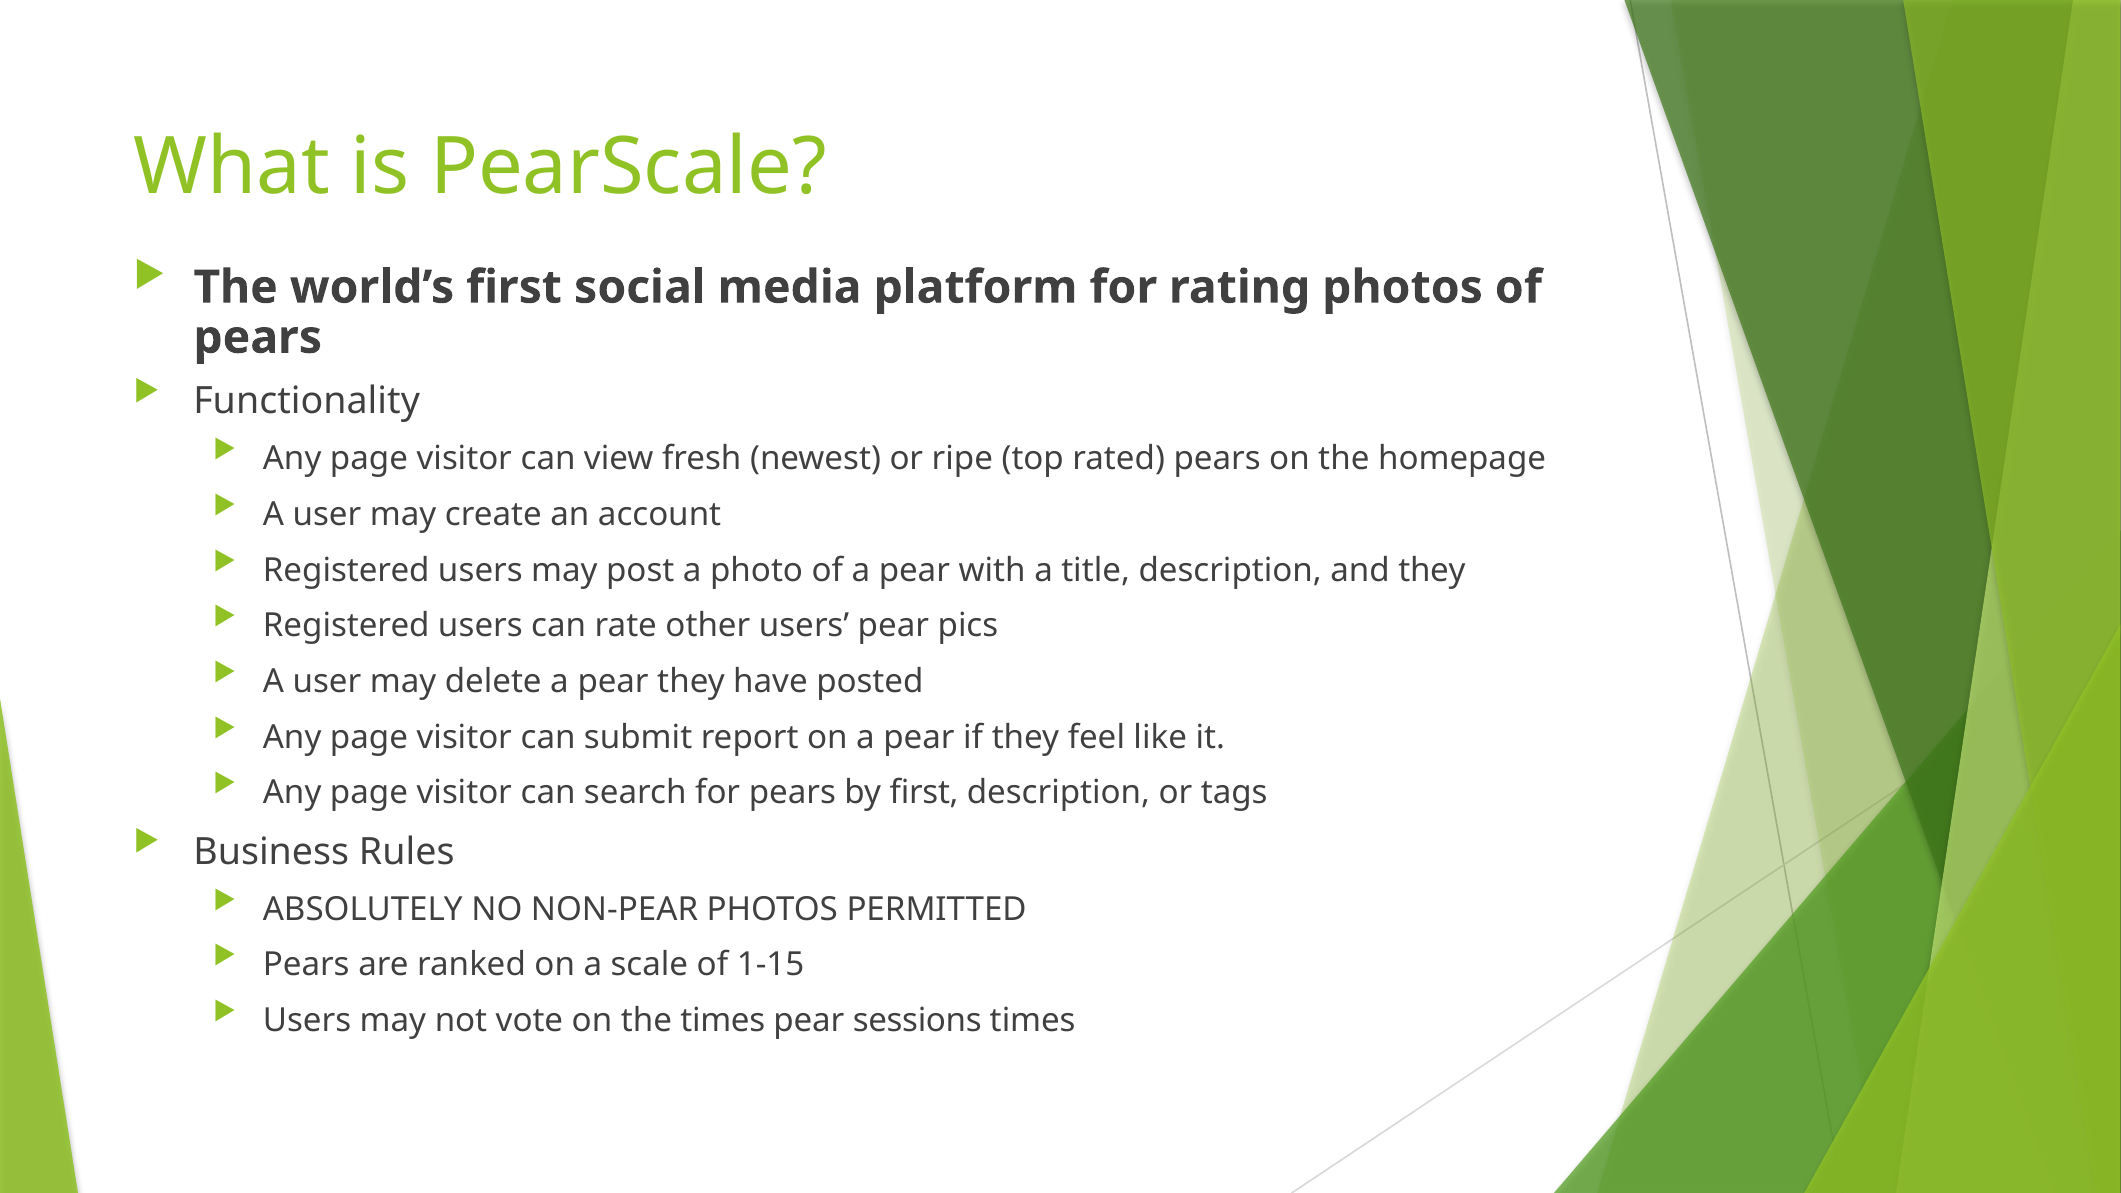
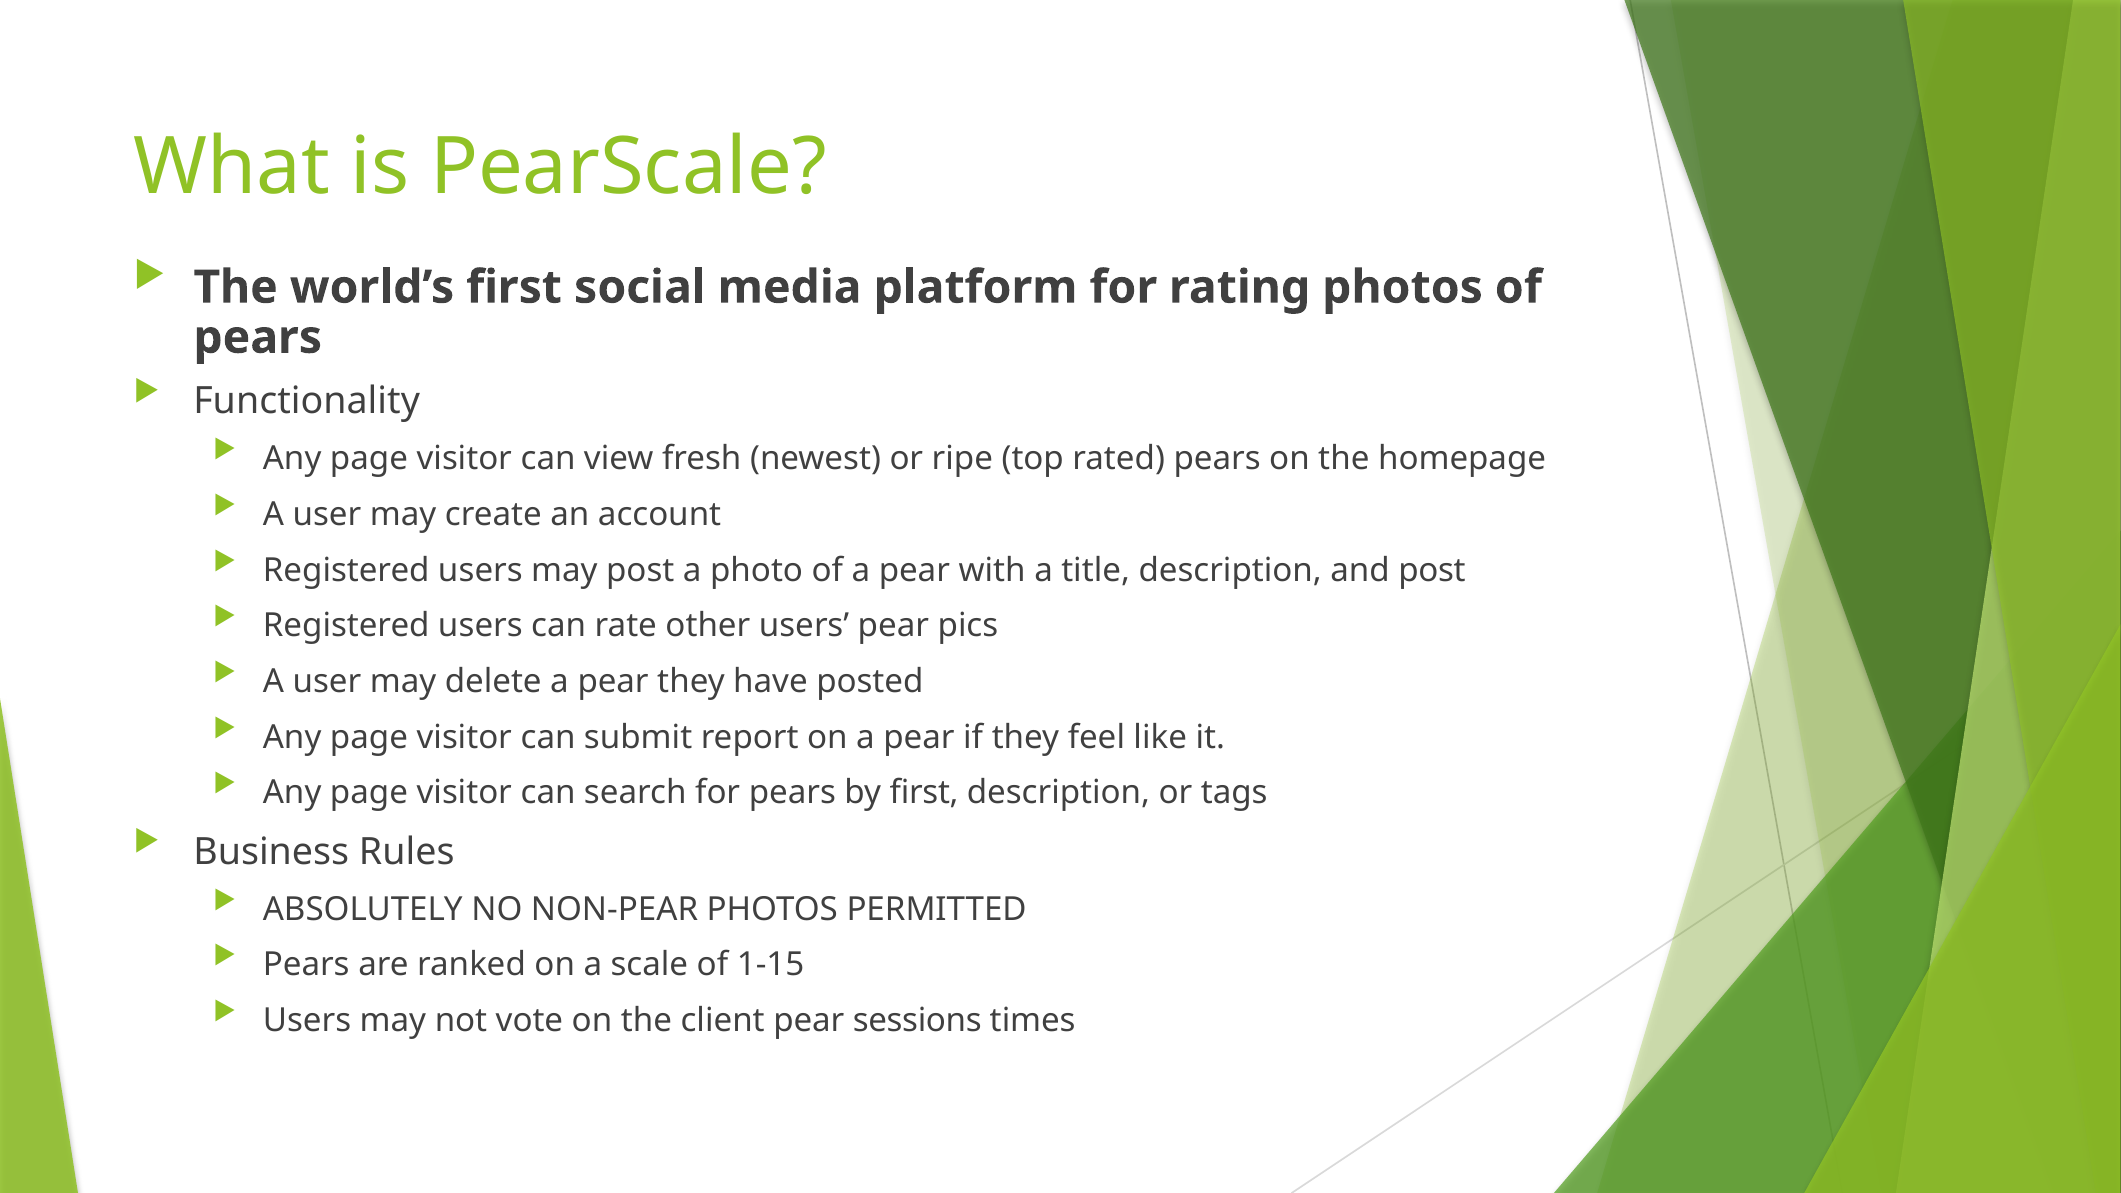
and they: they -> post (1432, 570)
the times: times -> client (723, 1021)
